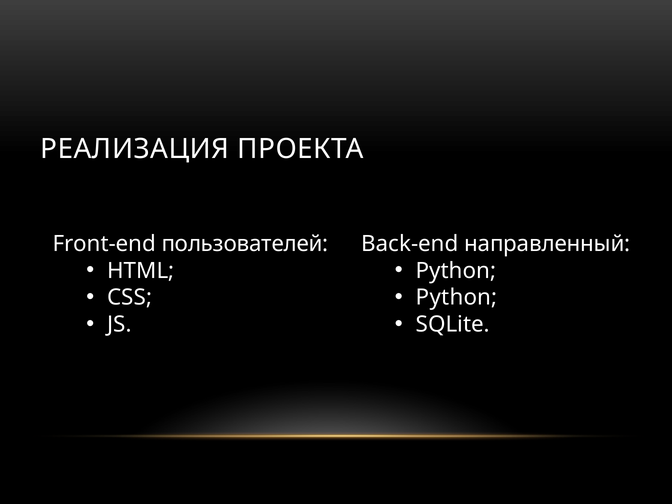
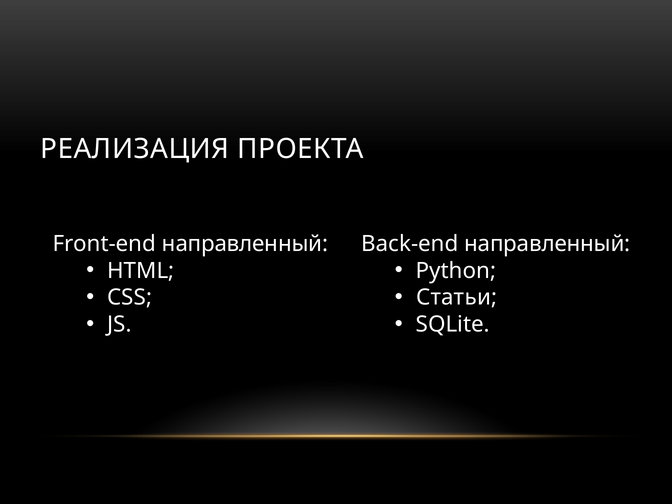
Front-end пользователей: пользователей -> направленный (245, 244)
Python: Python -> Статьи (457, 298)
